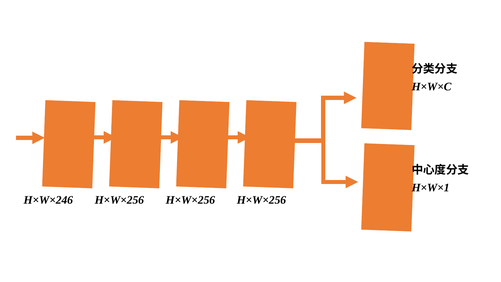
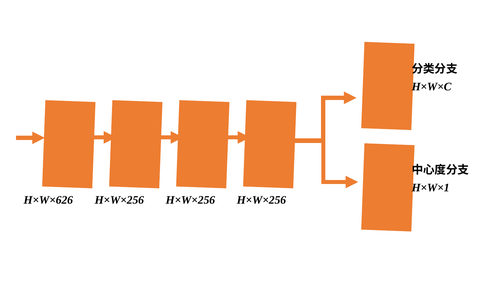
H×W×246: H×W×246 -> H×W×626 (48, 200)
